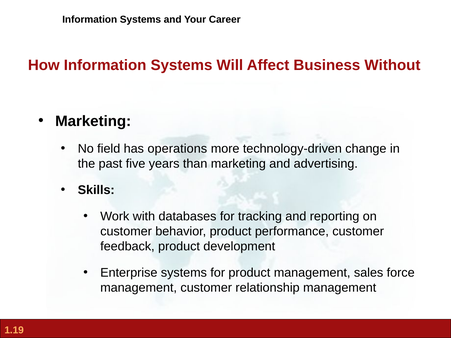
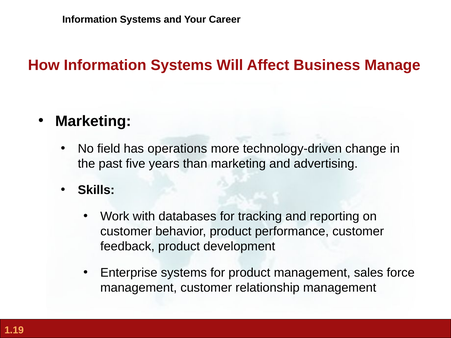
Without: Without -> Manage (392, 65)
